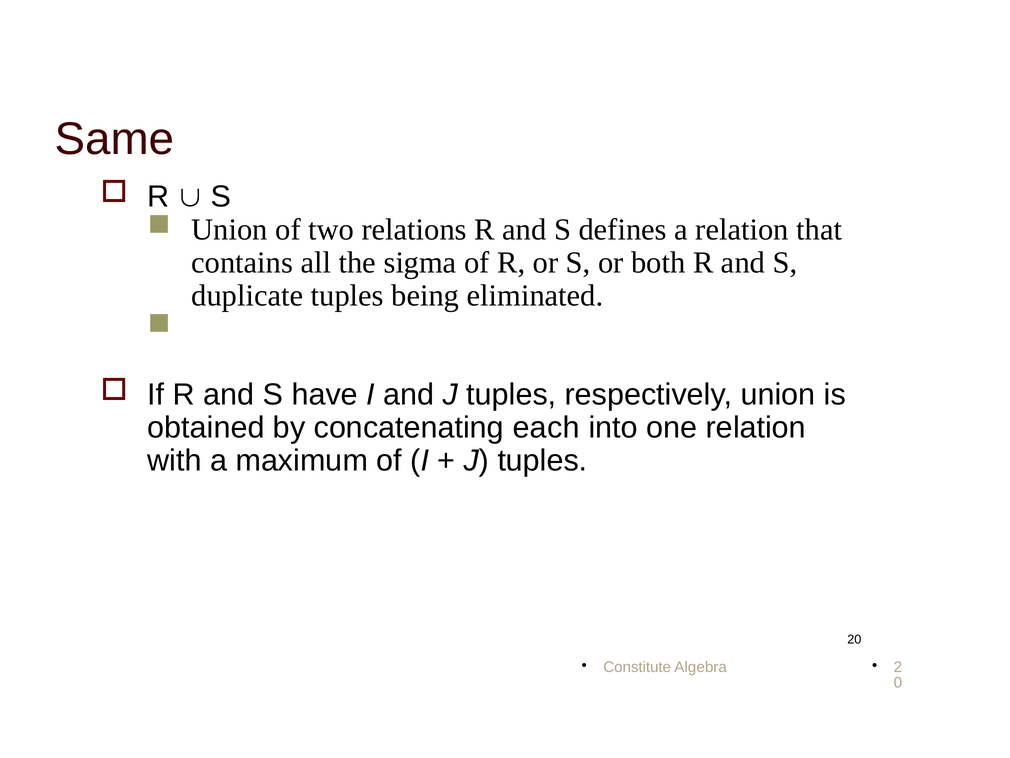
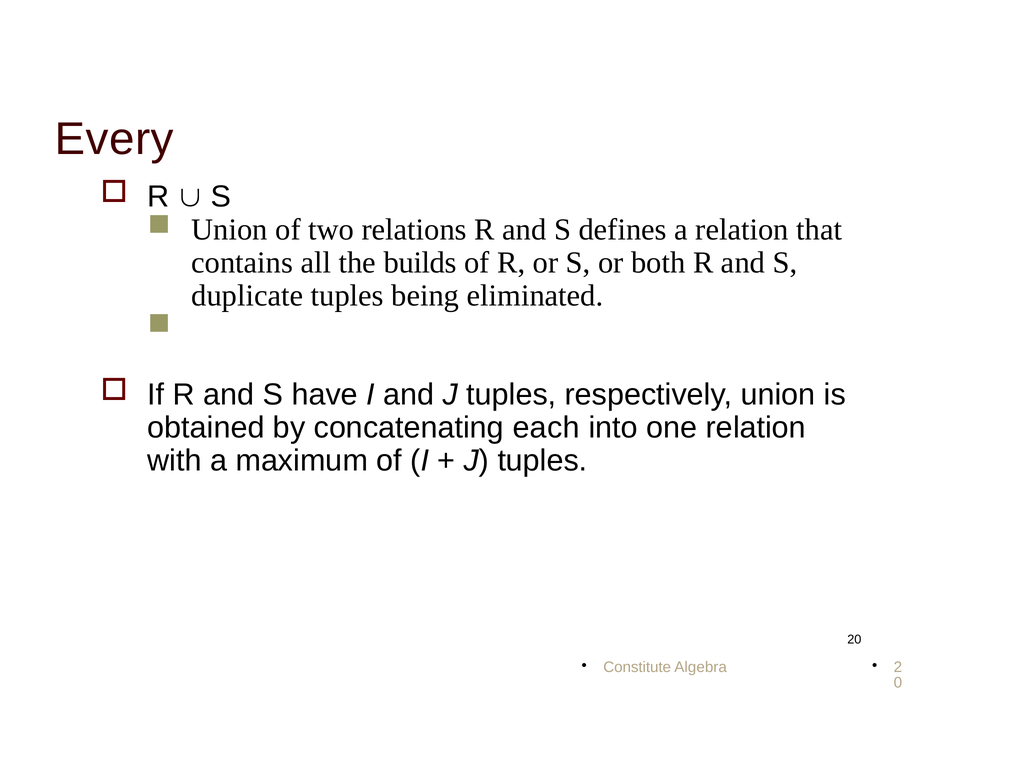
Same: Same -> Every (114, 139)
sigma: sigma -> builds (420, 262)
